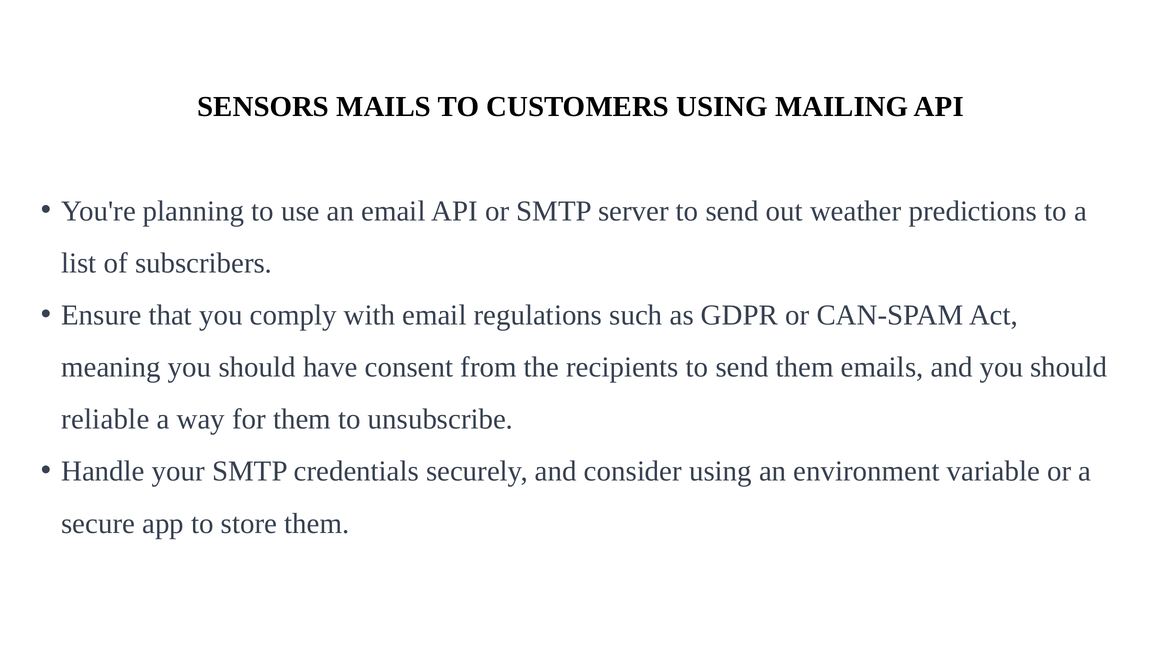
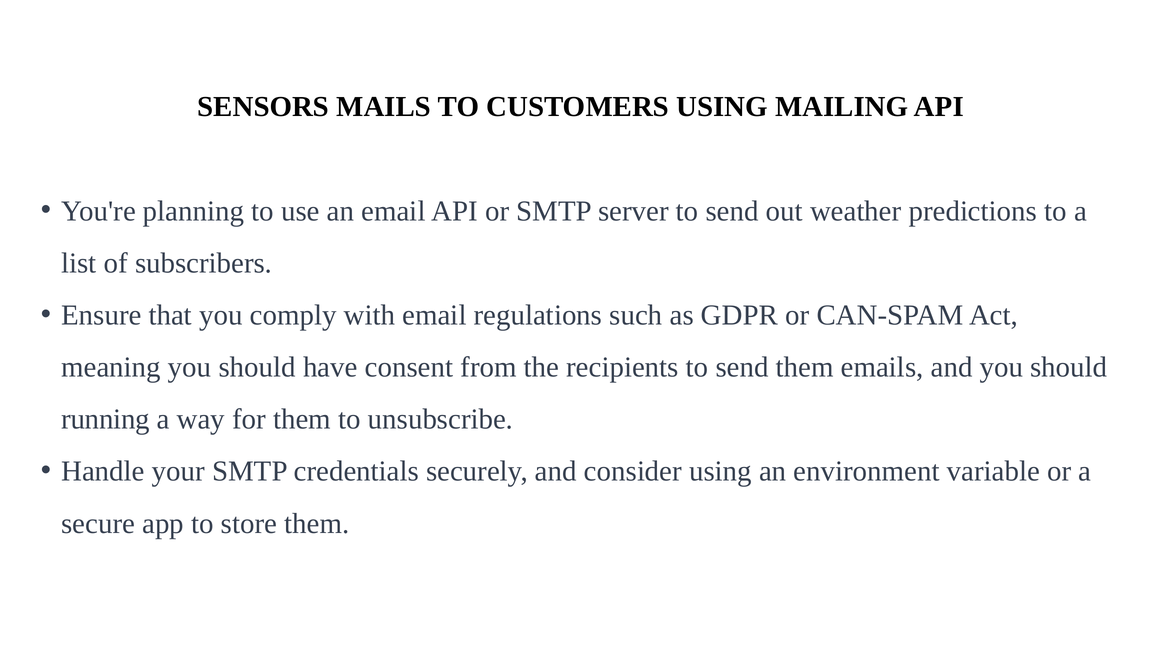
reliable: reliable -> running (106, 419)
